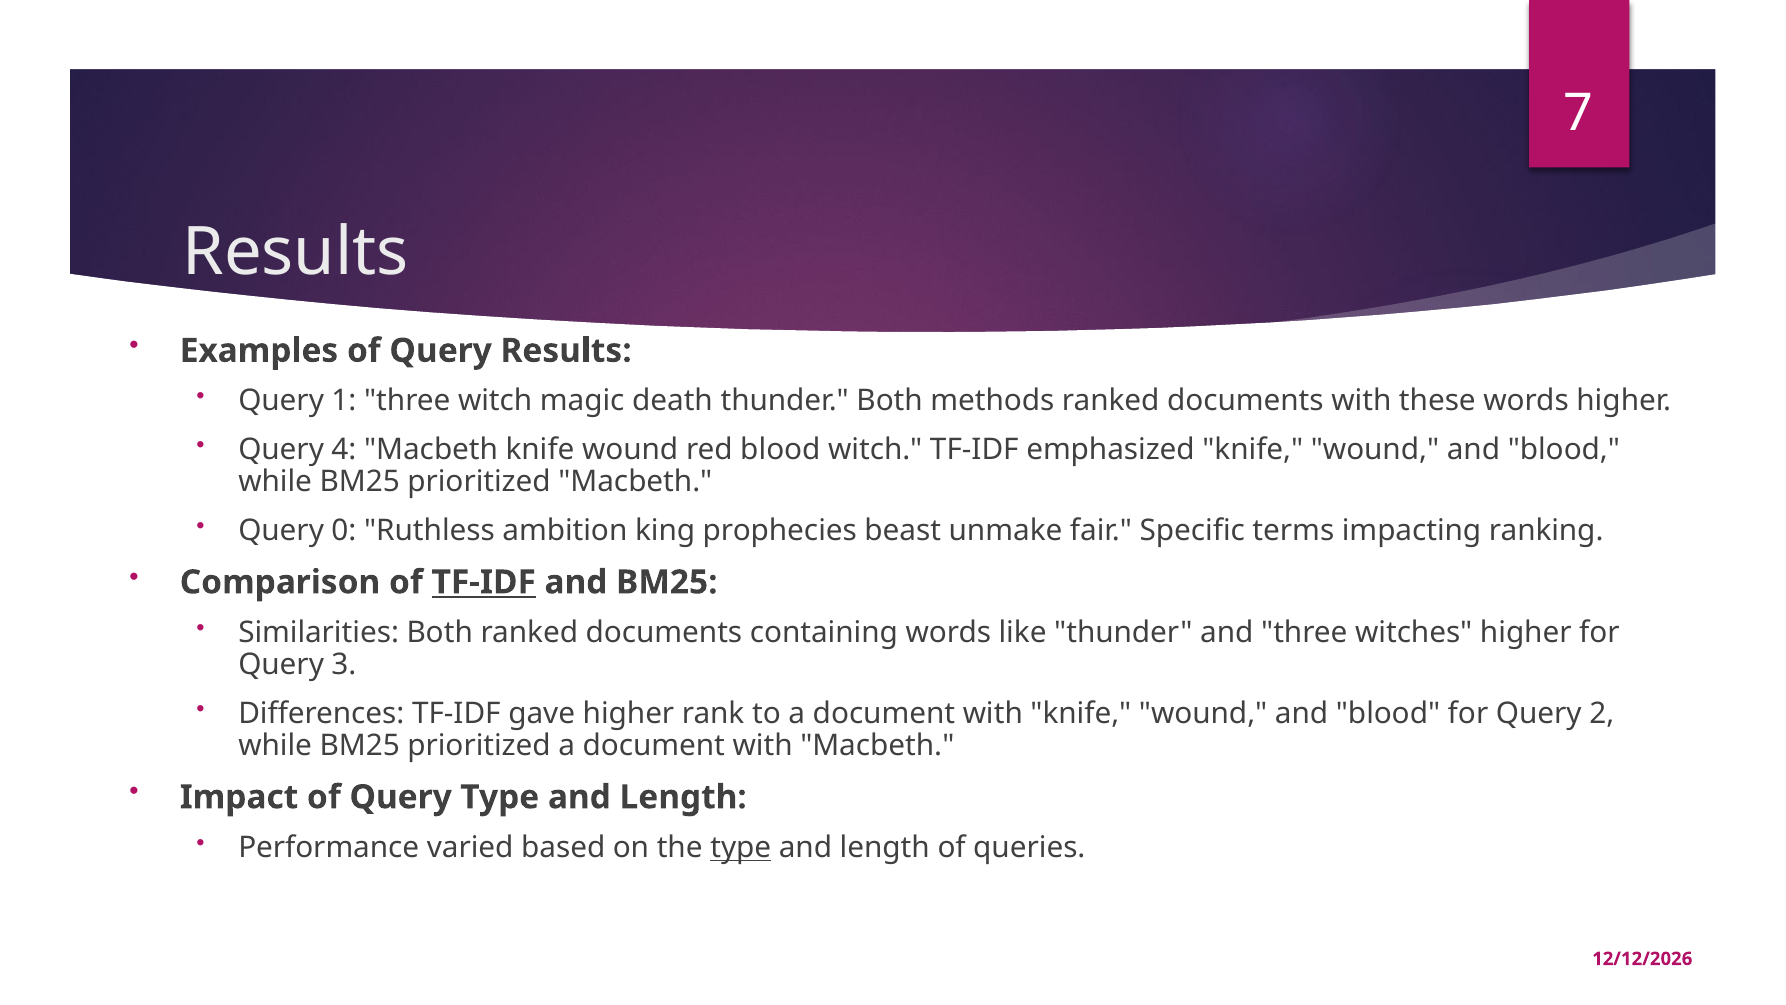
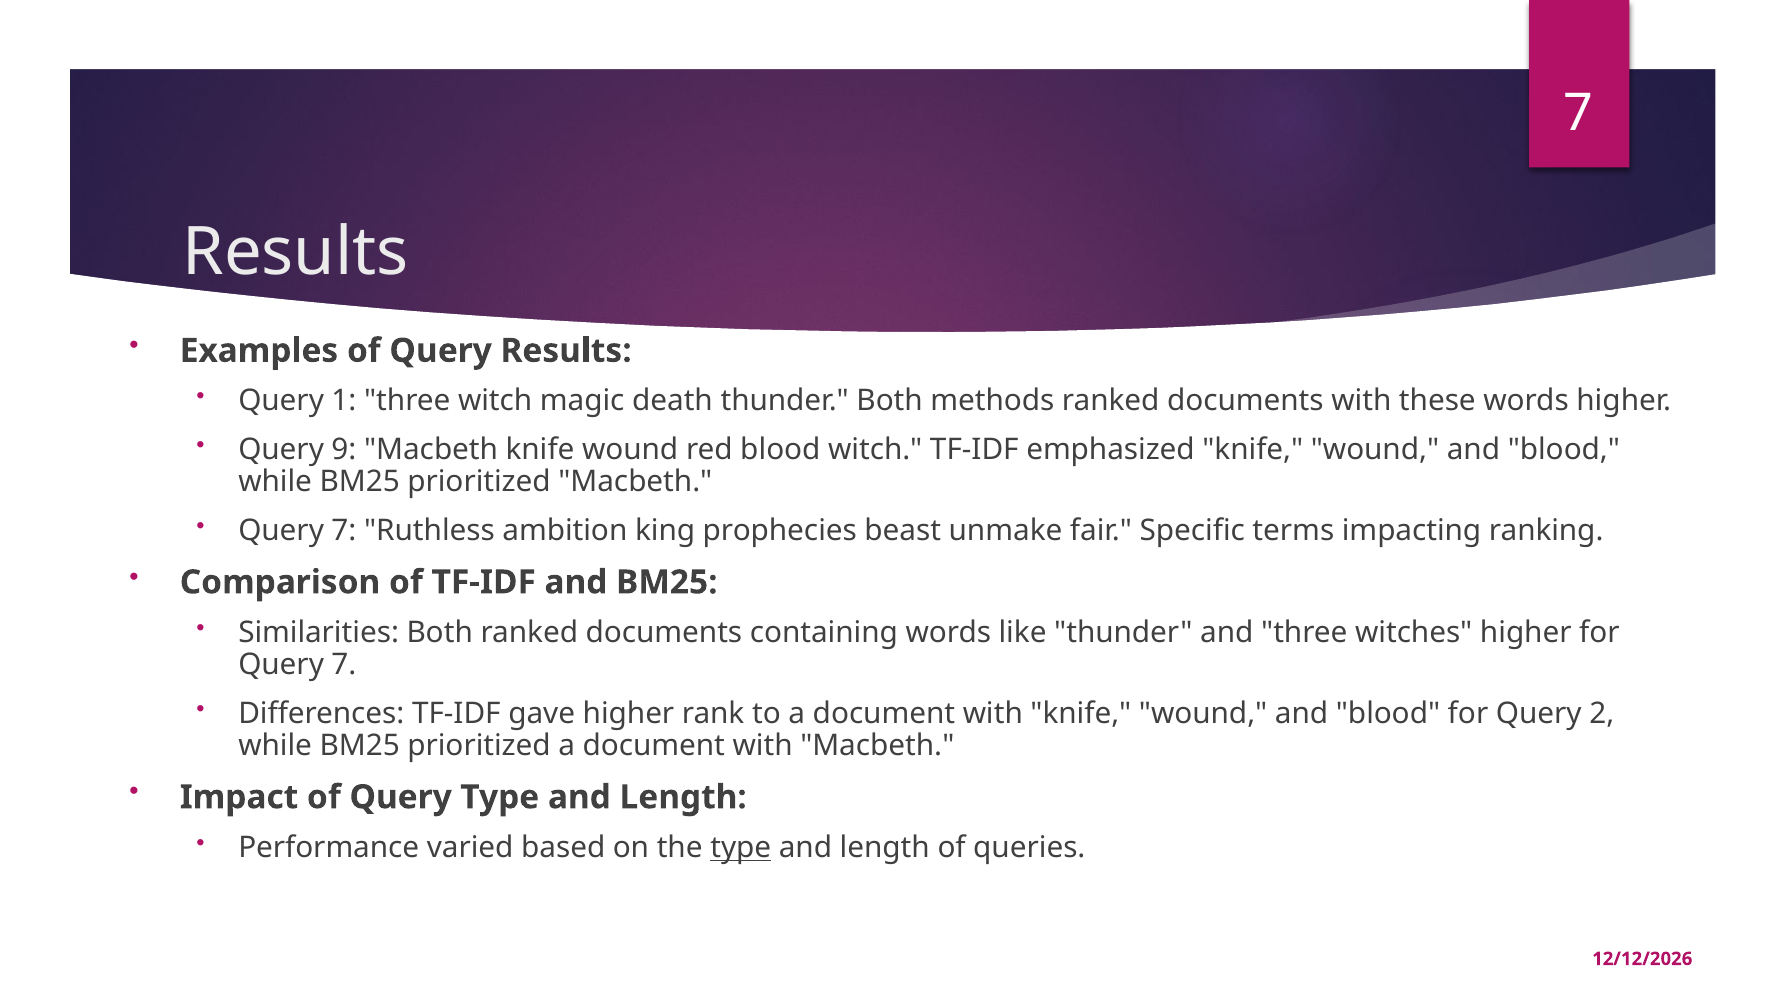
4: 4 -> 9 (344, 450)
0: 0 -> 7 (344, 531)
TF-IDF underline: present -> none (484, 582)
3: 3 -> 7 (344, 665)
